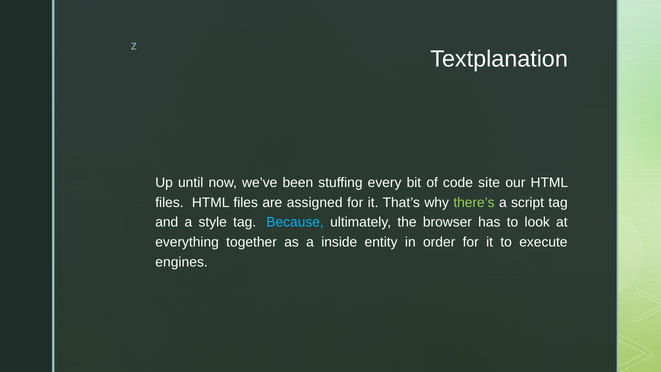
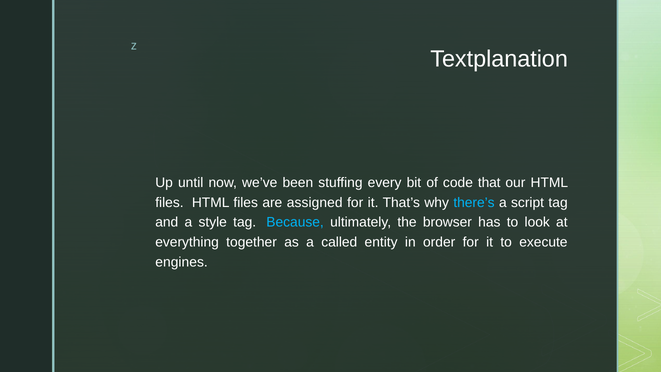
site: site -> that (489, 183)
there’s colour: light green -> light blue (474, 202)
inside: inside -> called (339, 242)
